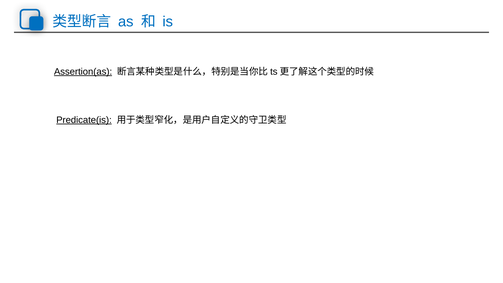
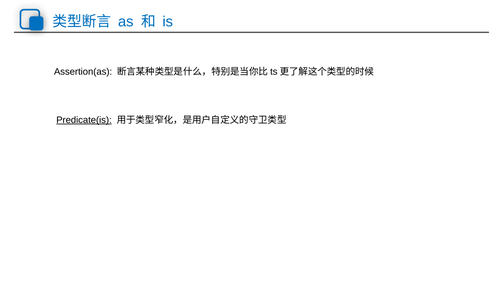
Assertion(as underline: present -> none (83, 72)
